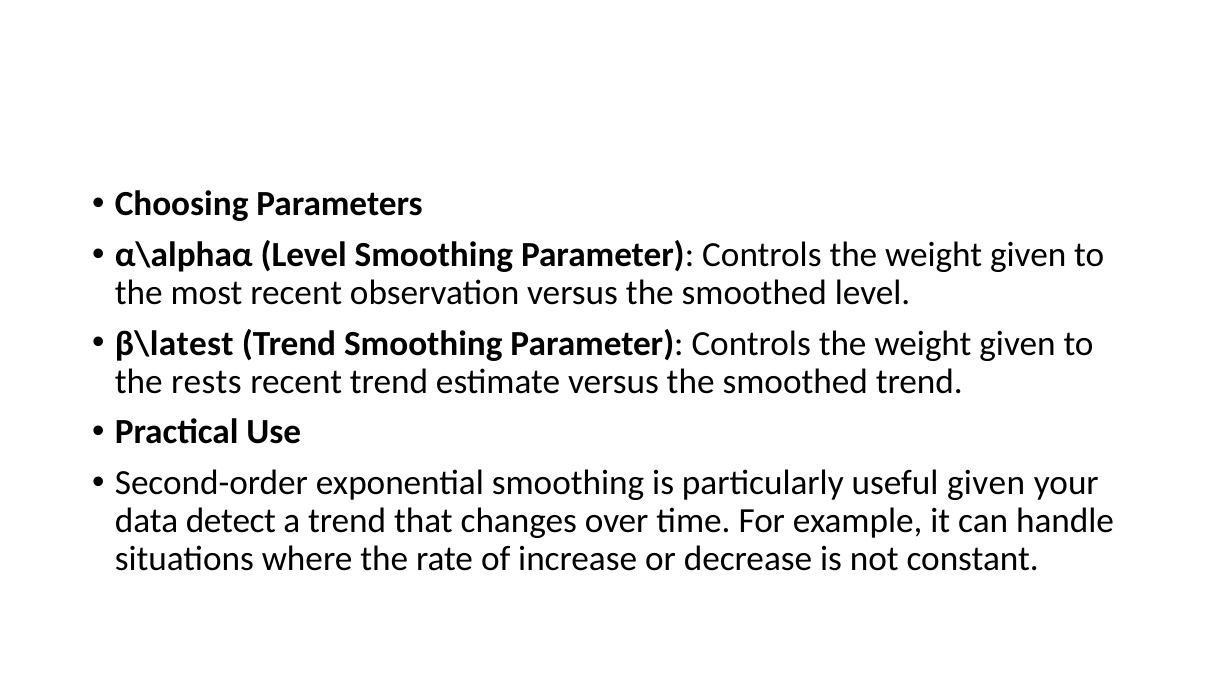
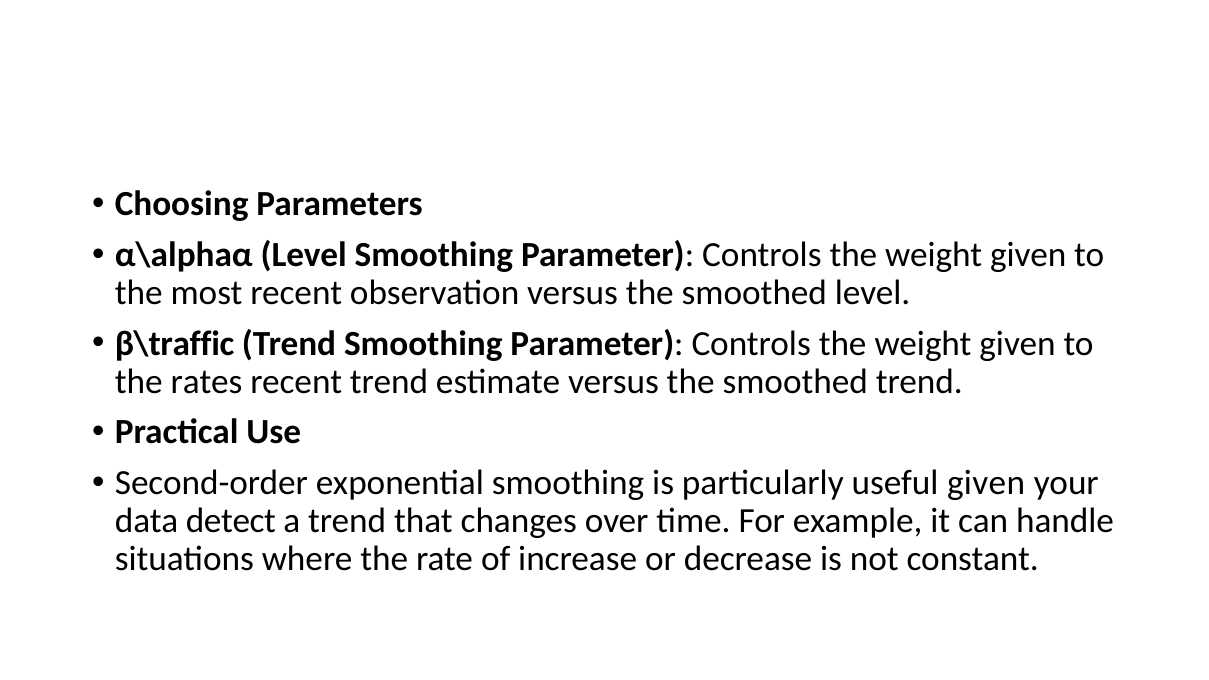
β\latest: β\latest -> β\traffic (175, 344)
rests: rests -> rates (207, 382)
